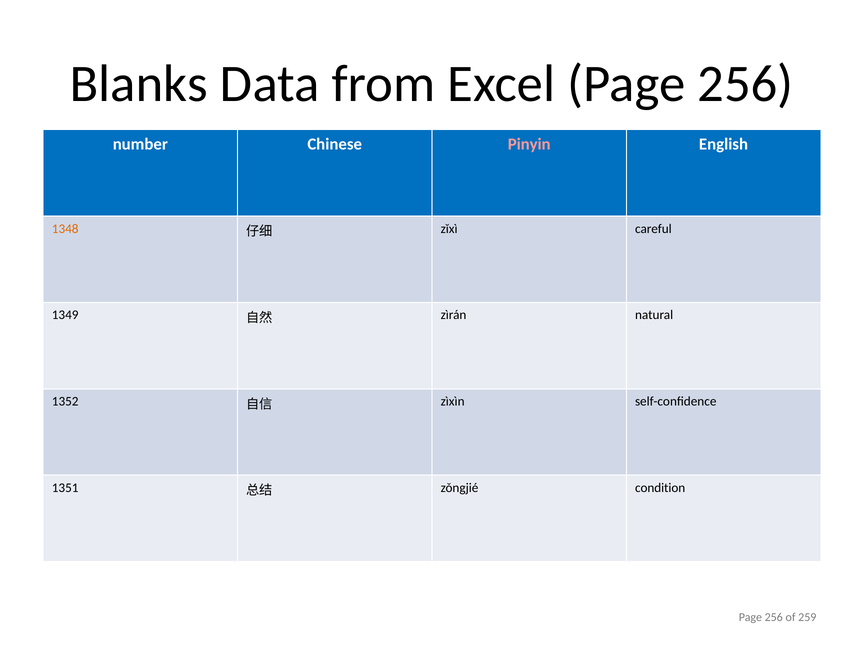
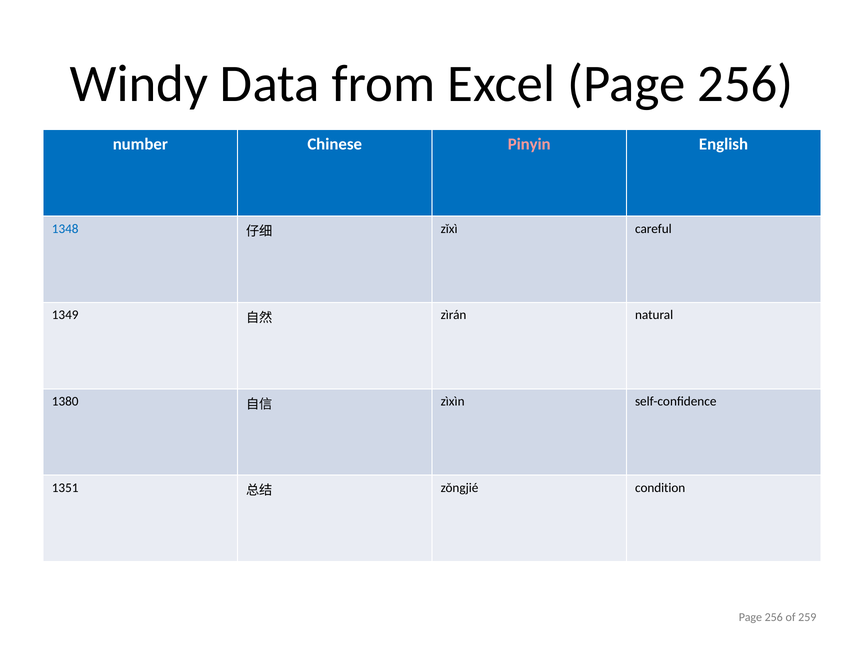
Blanks: Blanks -> Windy (139, 84)
1348 colour: orange -> blue (65, 229)
1352: 1352 -> 1380 (65, 401)
